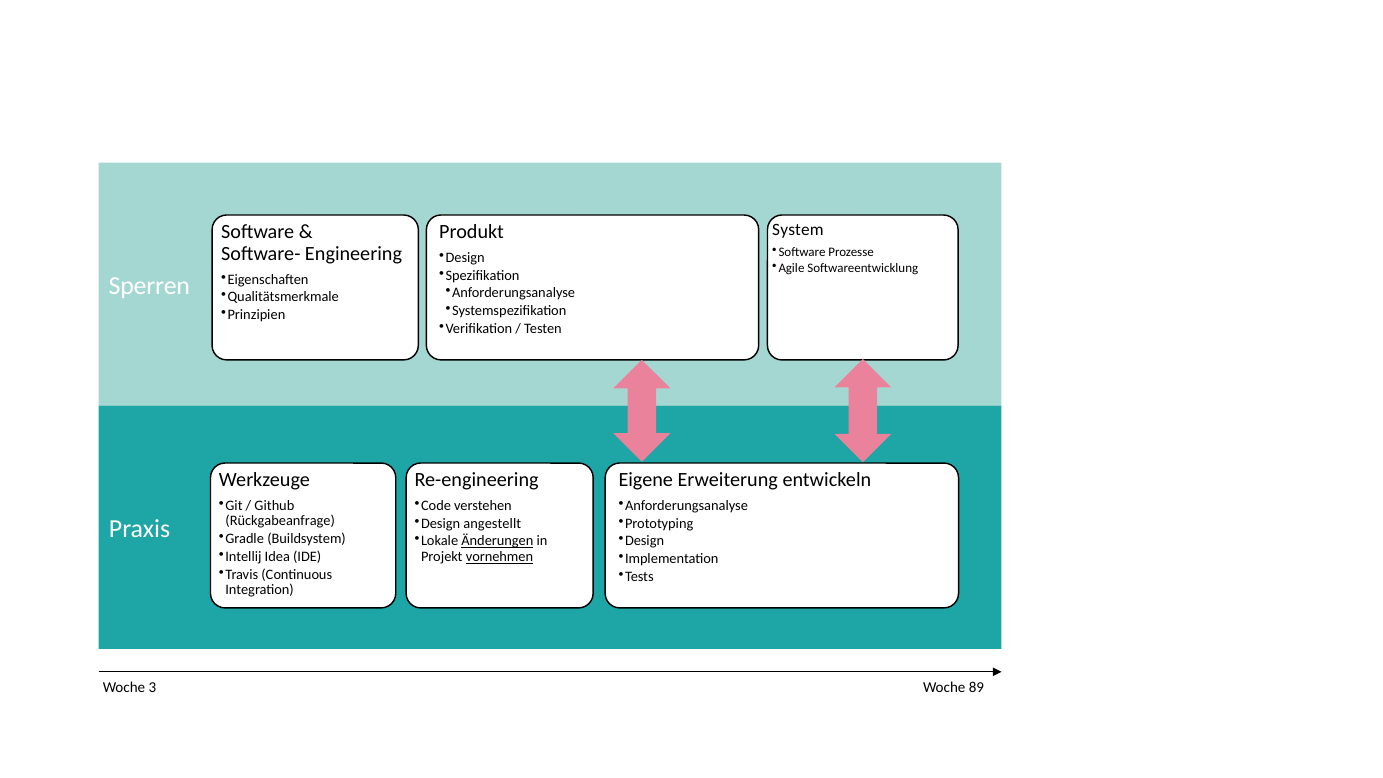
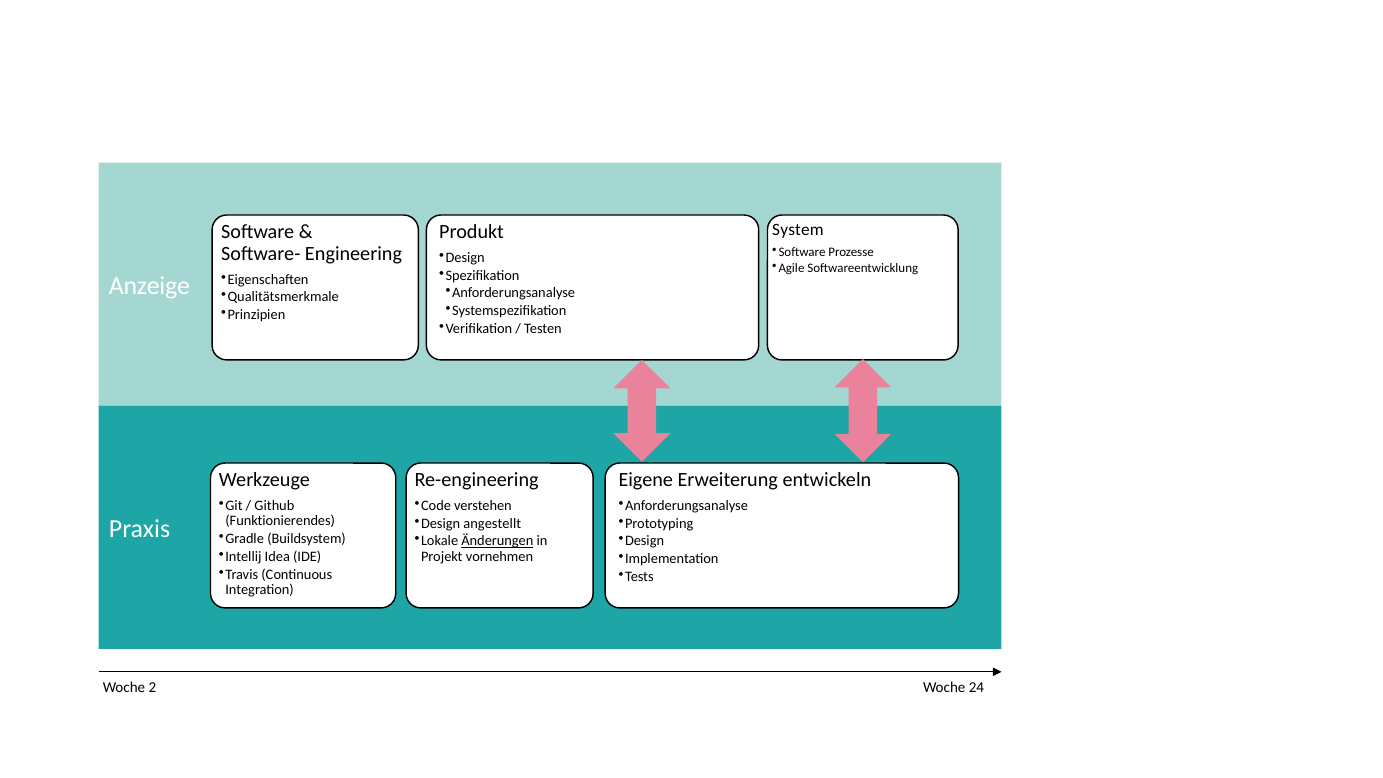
Sperren: Sperren -> Anzeige (149, 286)
Rückgabeanfrage: Rückgabeanfrage -> Funktionierendes (280, 521)
vornehmen underline: present -> none (499, 557)
3: 3 -> 2 (152, 687)
89: 89 -> 24 (976, 687)
